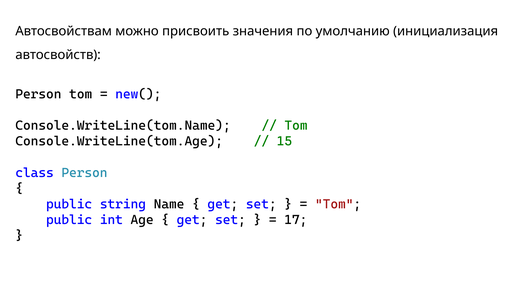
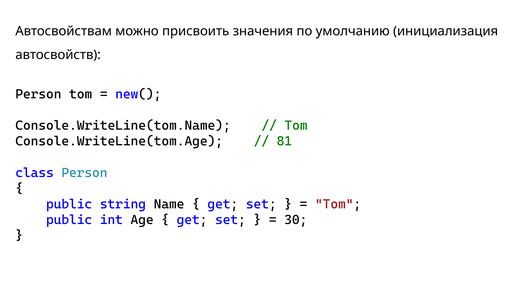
15: 15 -> 81 (284, 141)
17: 17 -> 30 (296, 220)
